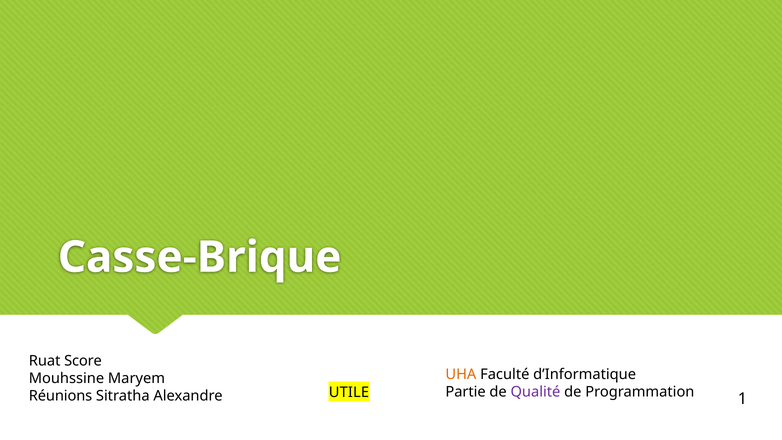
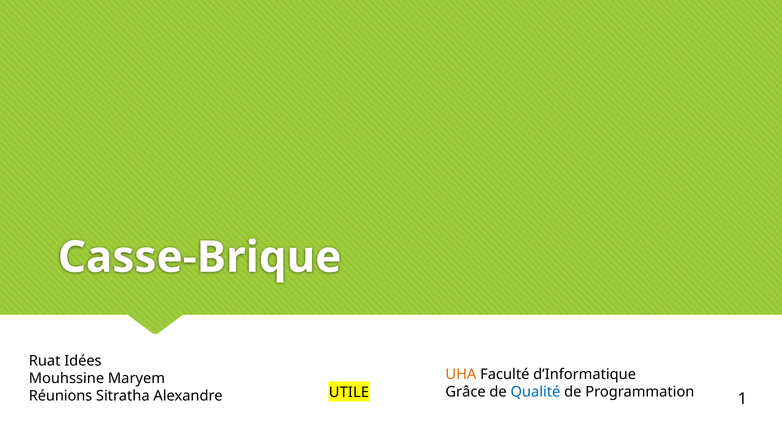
Score: Score -> Idées (83, 361)
Partie: Partie -> Grâce (466, 392)
Qualité colour: purple -> blue (535, 392)
